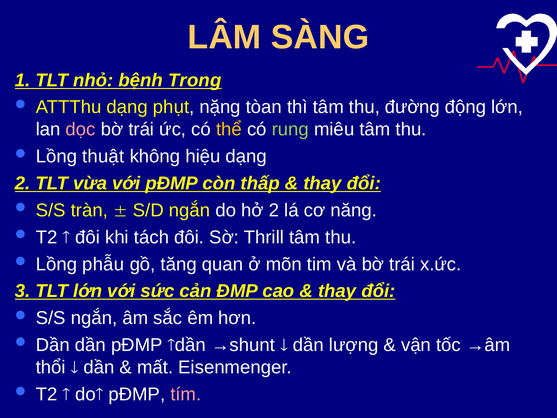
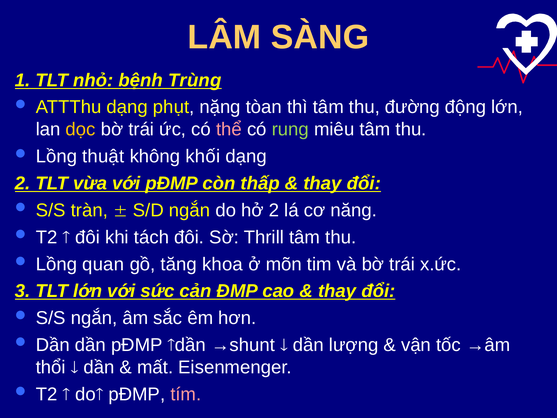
Trong: Trong -> Trùng (195, 80)
dọc colour: pink -> yellow (81, 129)
thể colour: yellow -> pink (229, 129)
hiệu: hiệu -> khối (203, 156)
phẫu: phẫu -> quan (103, 264)
quan: quan -> khoa (222, 264)
